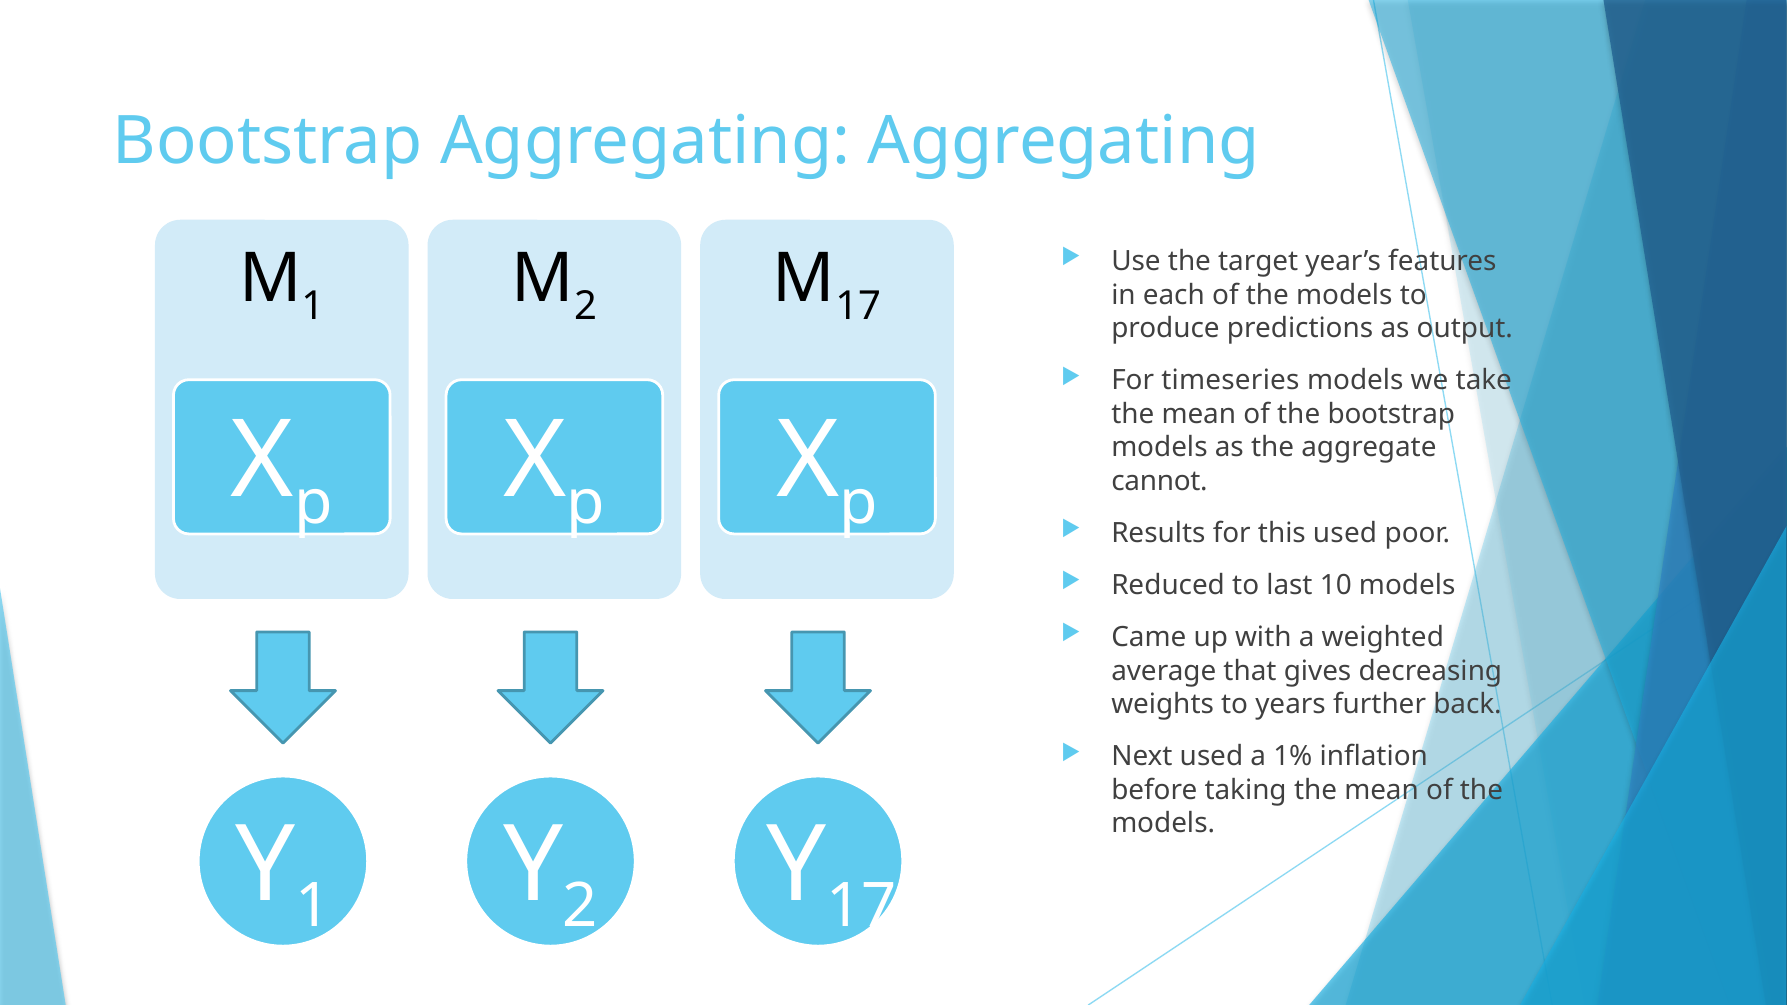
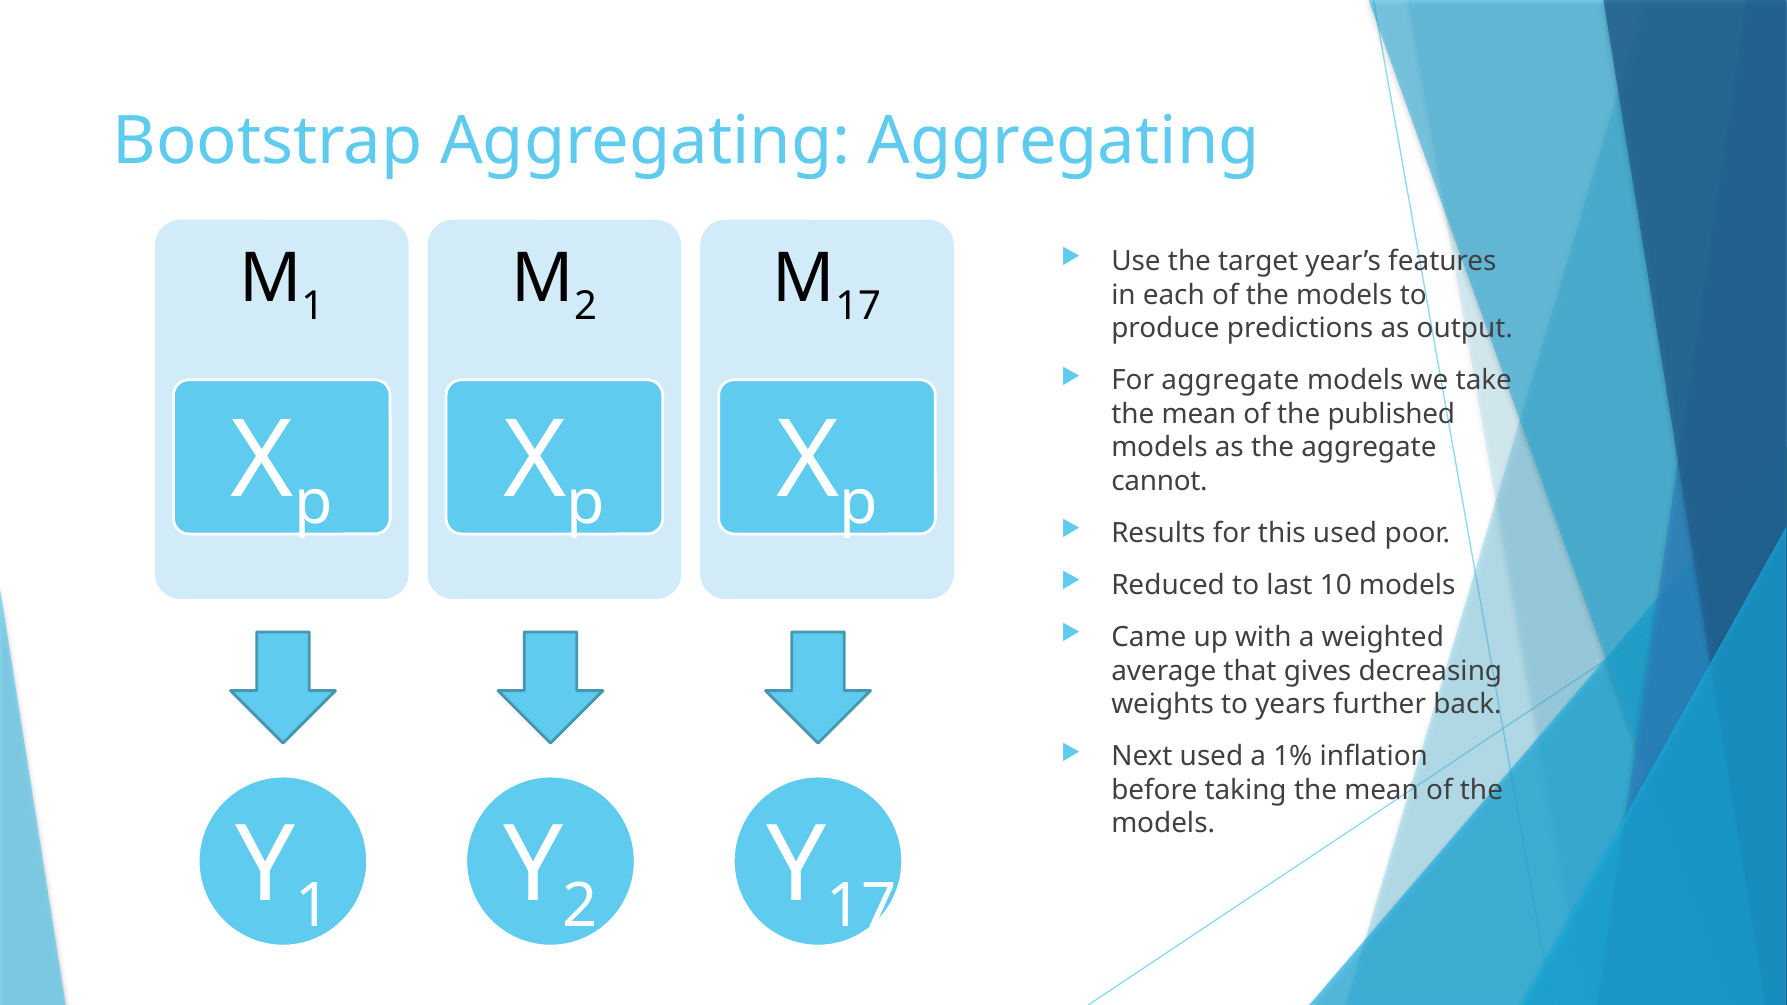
For timeseries: timeseries -> aggregate (1230, 381)
the bootstrap: bootstrap -> published (1391, 414)
